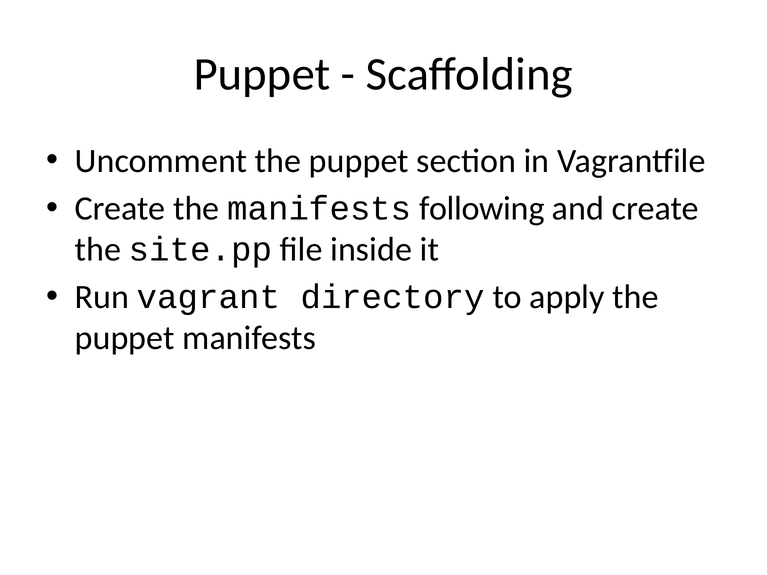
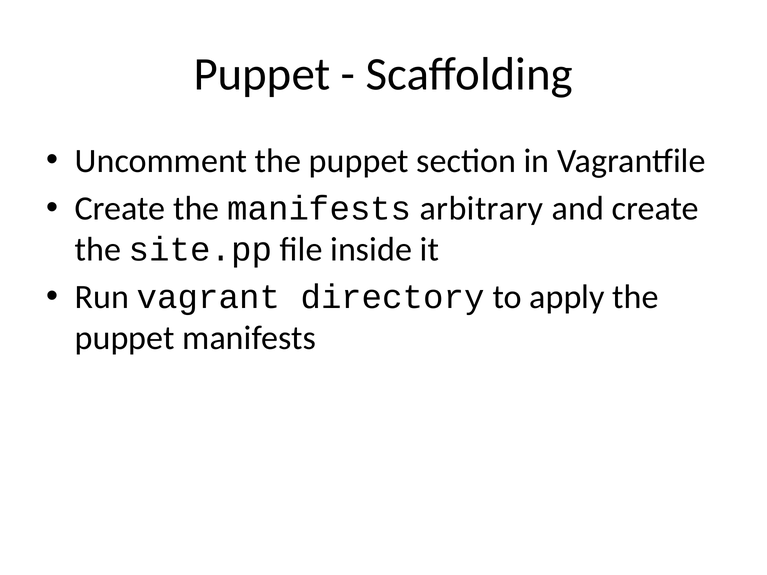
following: following -> arbitrary (482, 209)
